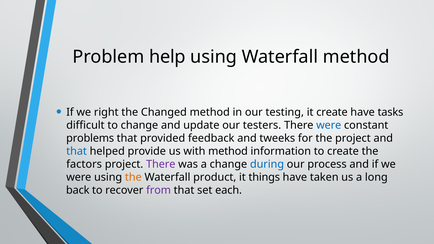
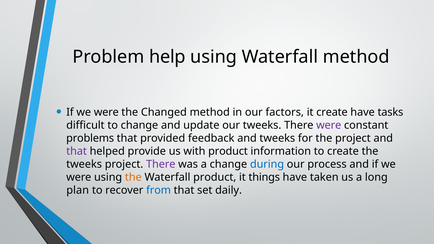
right: right -> were (106, 112)
testing: testing -> factors (285, 112)
our testers: testers -> tweeks (262, 125)
were colour: blue -> purple (329, 125)
that colour: blue -> purple (77, 151)
with method: method -> product (228, 151)
factors: factors -> tweeks (84, 164)
back: back -> plan (78, 190)
from colour: purple -> blue (159, 190)
each: each -> daily (229, 190)
